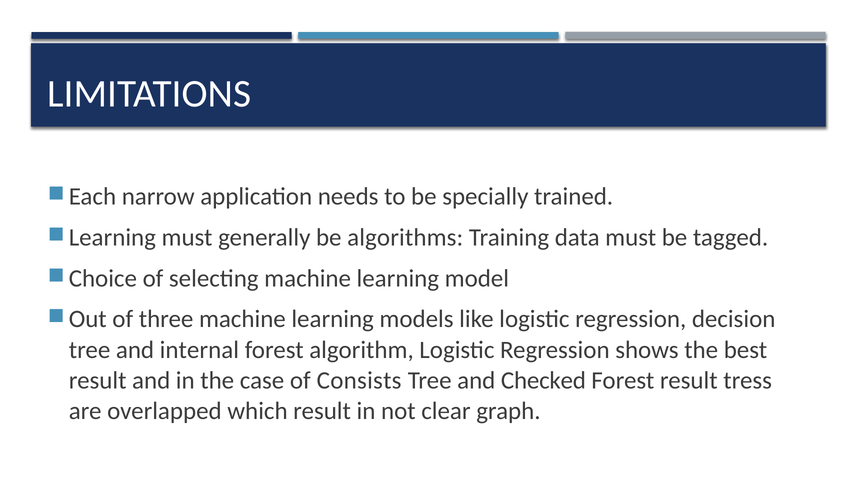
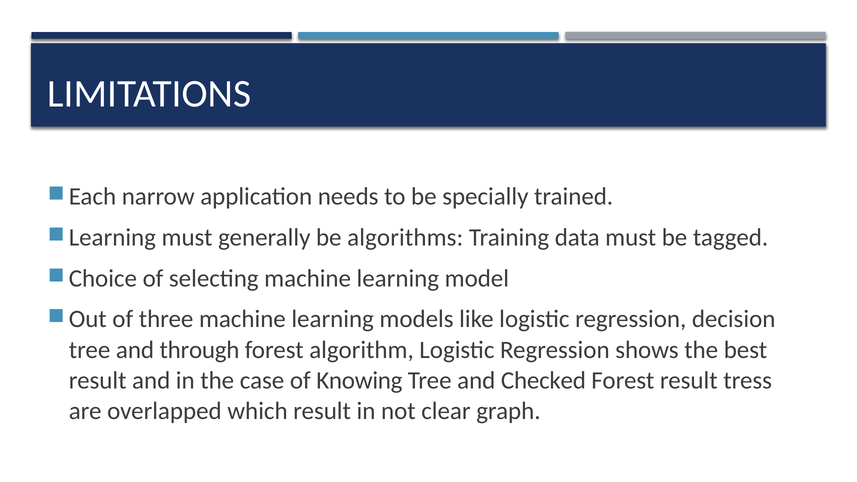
internal: internal -> through (200, 350)
Consists: Consists -> Knowing (359, 380)
